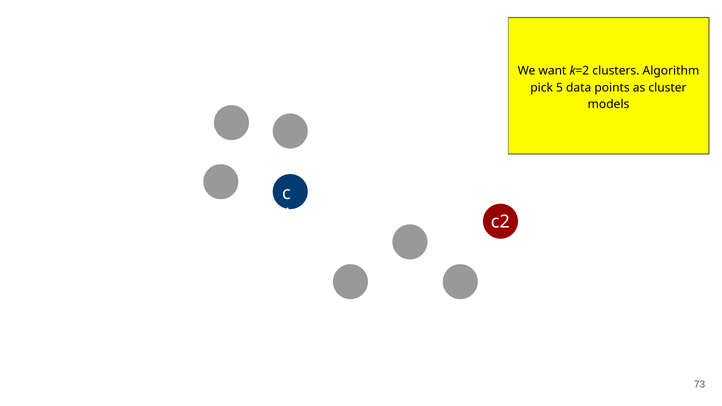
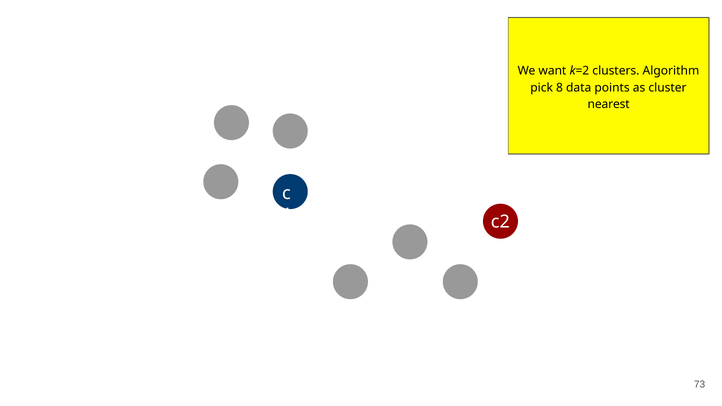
5: 5 -> 8 (560, 88)
models: models -> nearest (609, 104)
